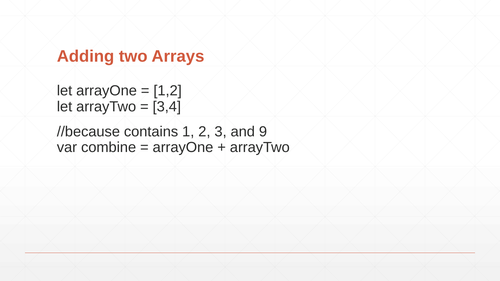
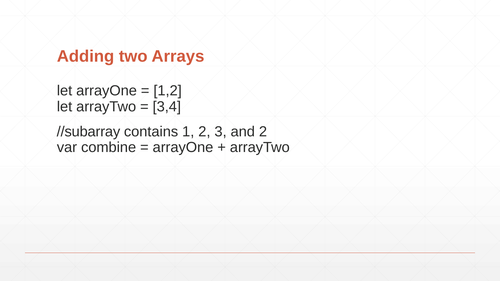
//because: //because -> //subarray (88, 132)
and 9: 9 -> 2 (263, 132)
